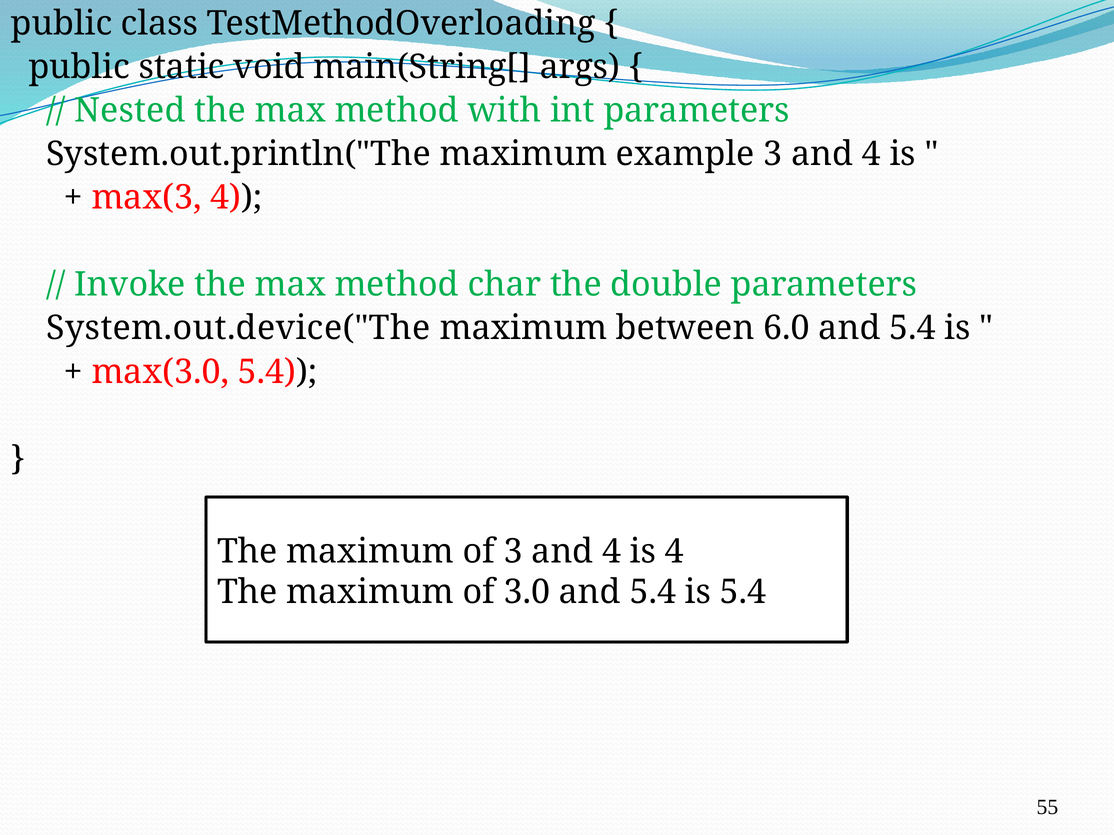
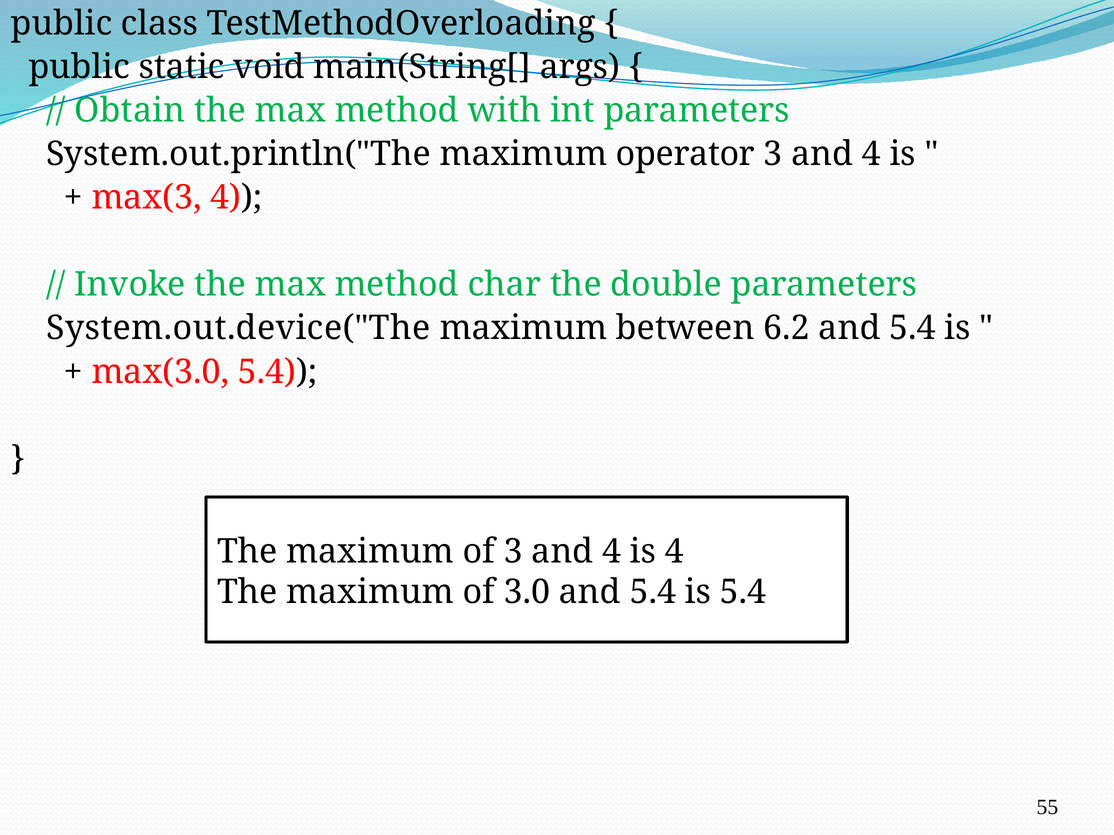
Nested: Nested -> Obtain (130, 111)
example: example -> operator (685, 154)
6.0: 6.0 -> 6.2 (787, 328)
